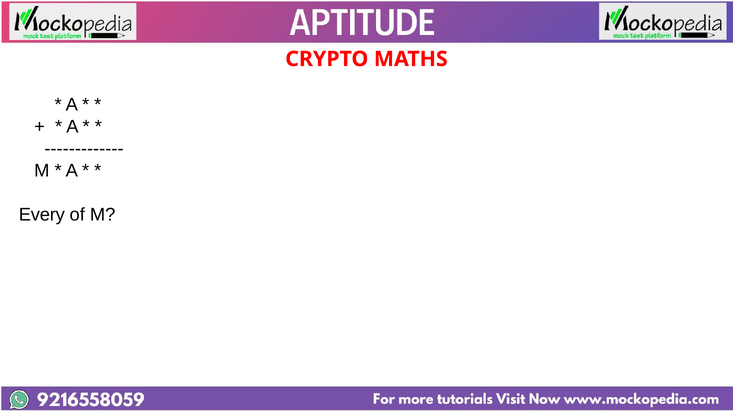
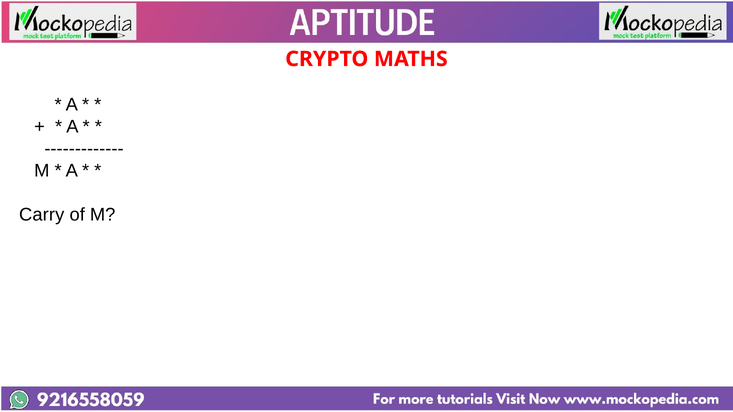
Every: Every -> Carry (42, 215)
